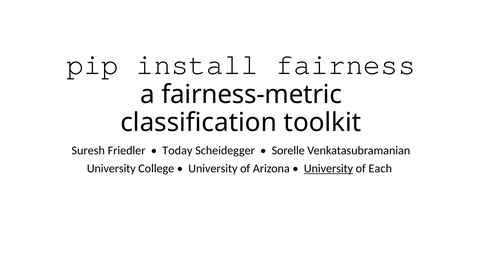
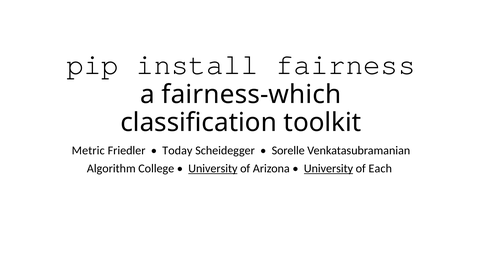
fairness-metric: fairness-metric -> fairness-which (252, 94)
Suresh: Suresh -> Metric (88, 151)
University: University -> Algorithm (111, 169)
University underline: none -> present (213, 169)
